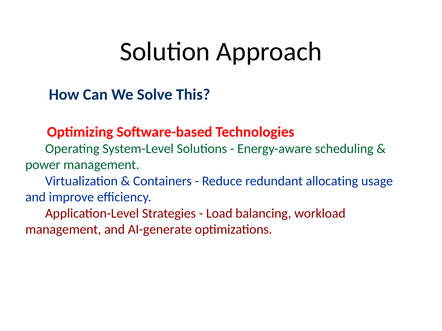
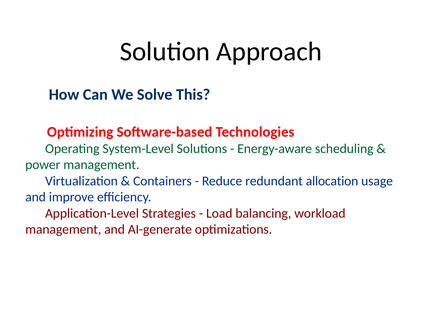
allocating: allocating -> allocation (332, 181)
